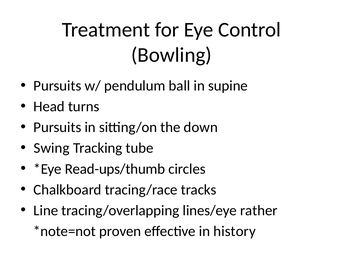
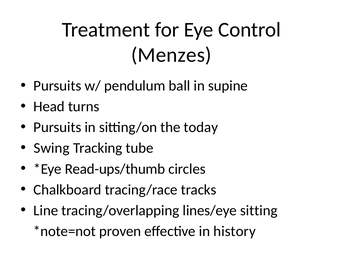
Bowling: Bowling -> Menzes (171, 55)
down: down -> today (201, 127)
rather: rather -> sitting (259, 211)
